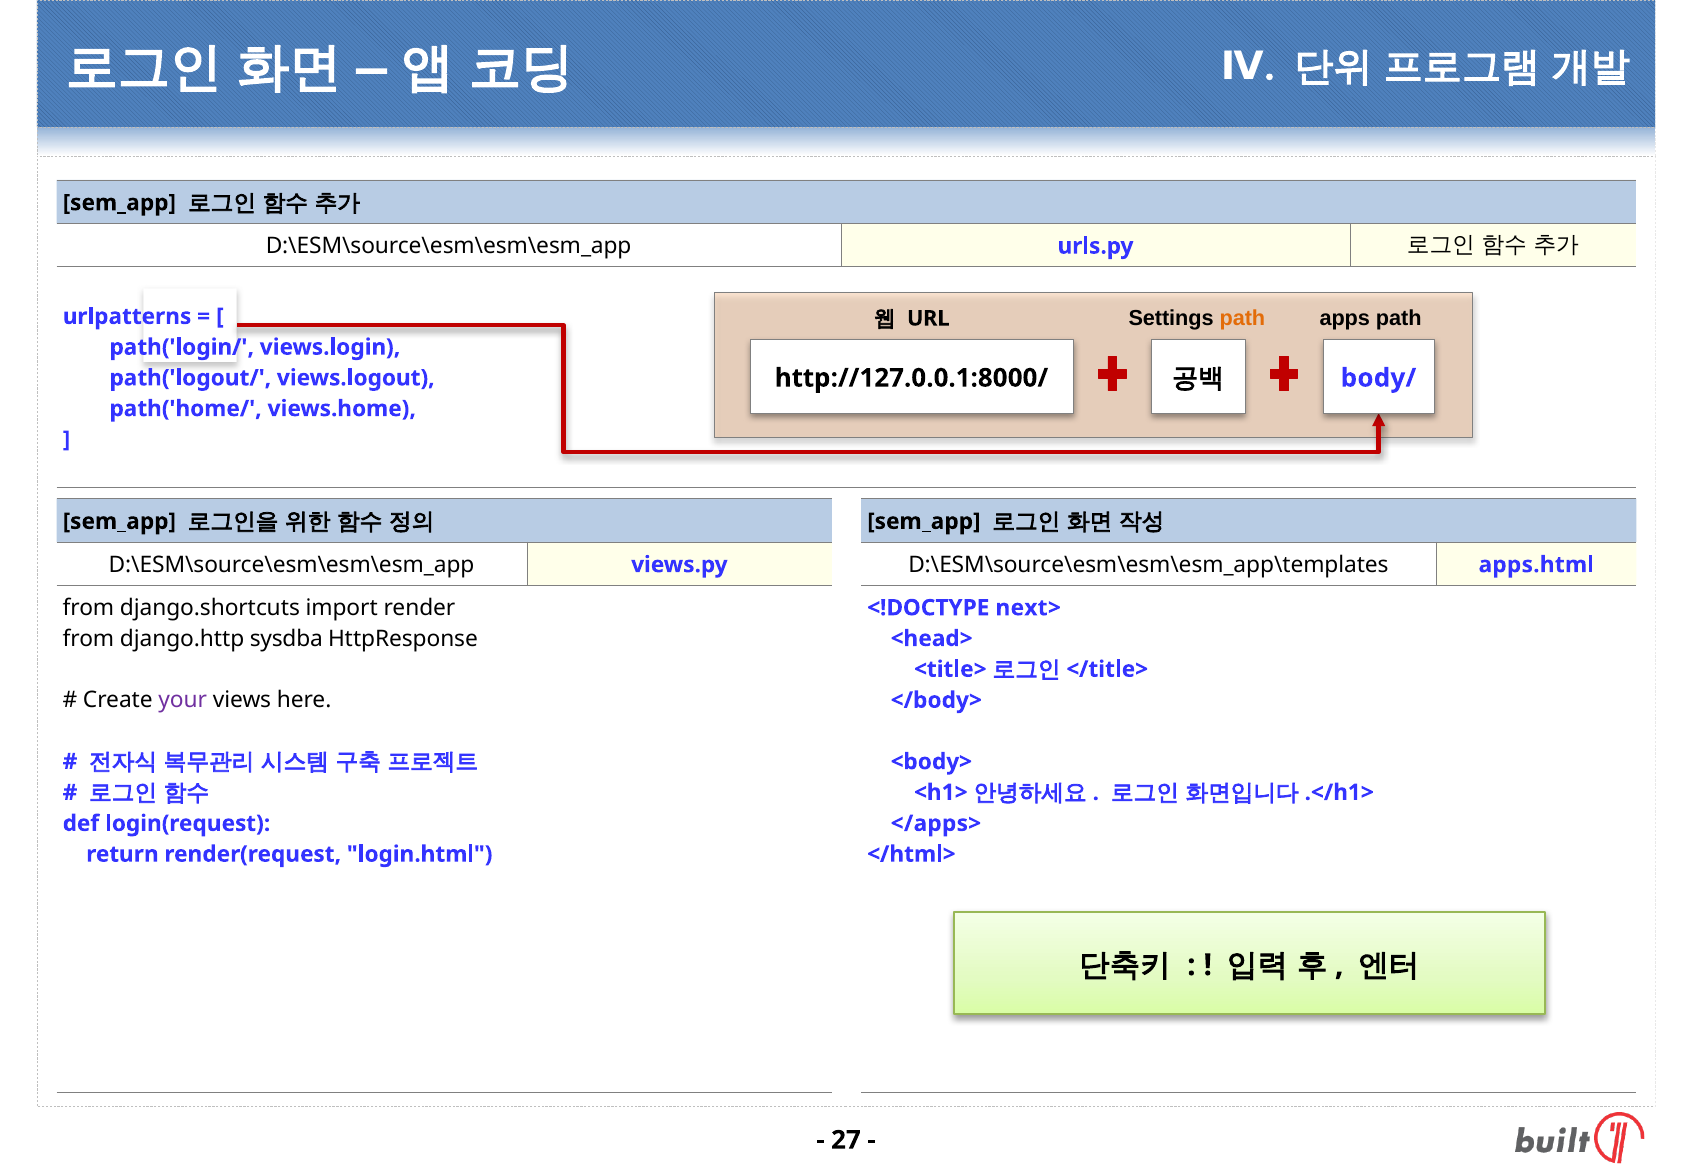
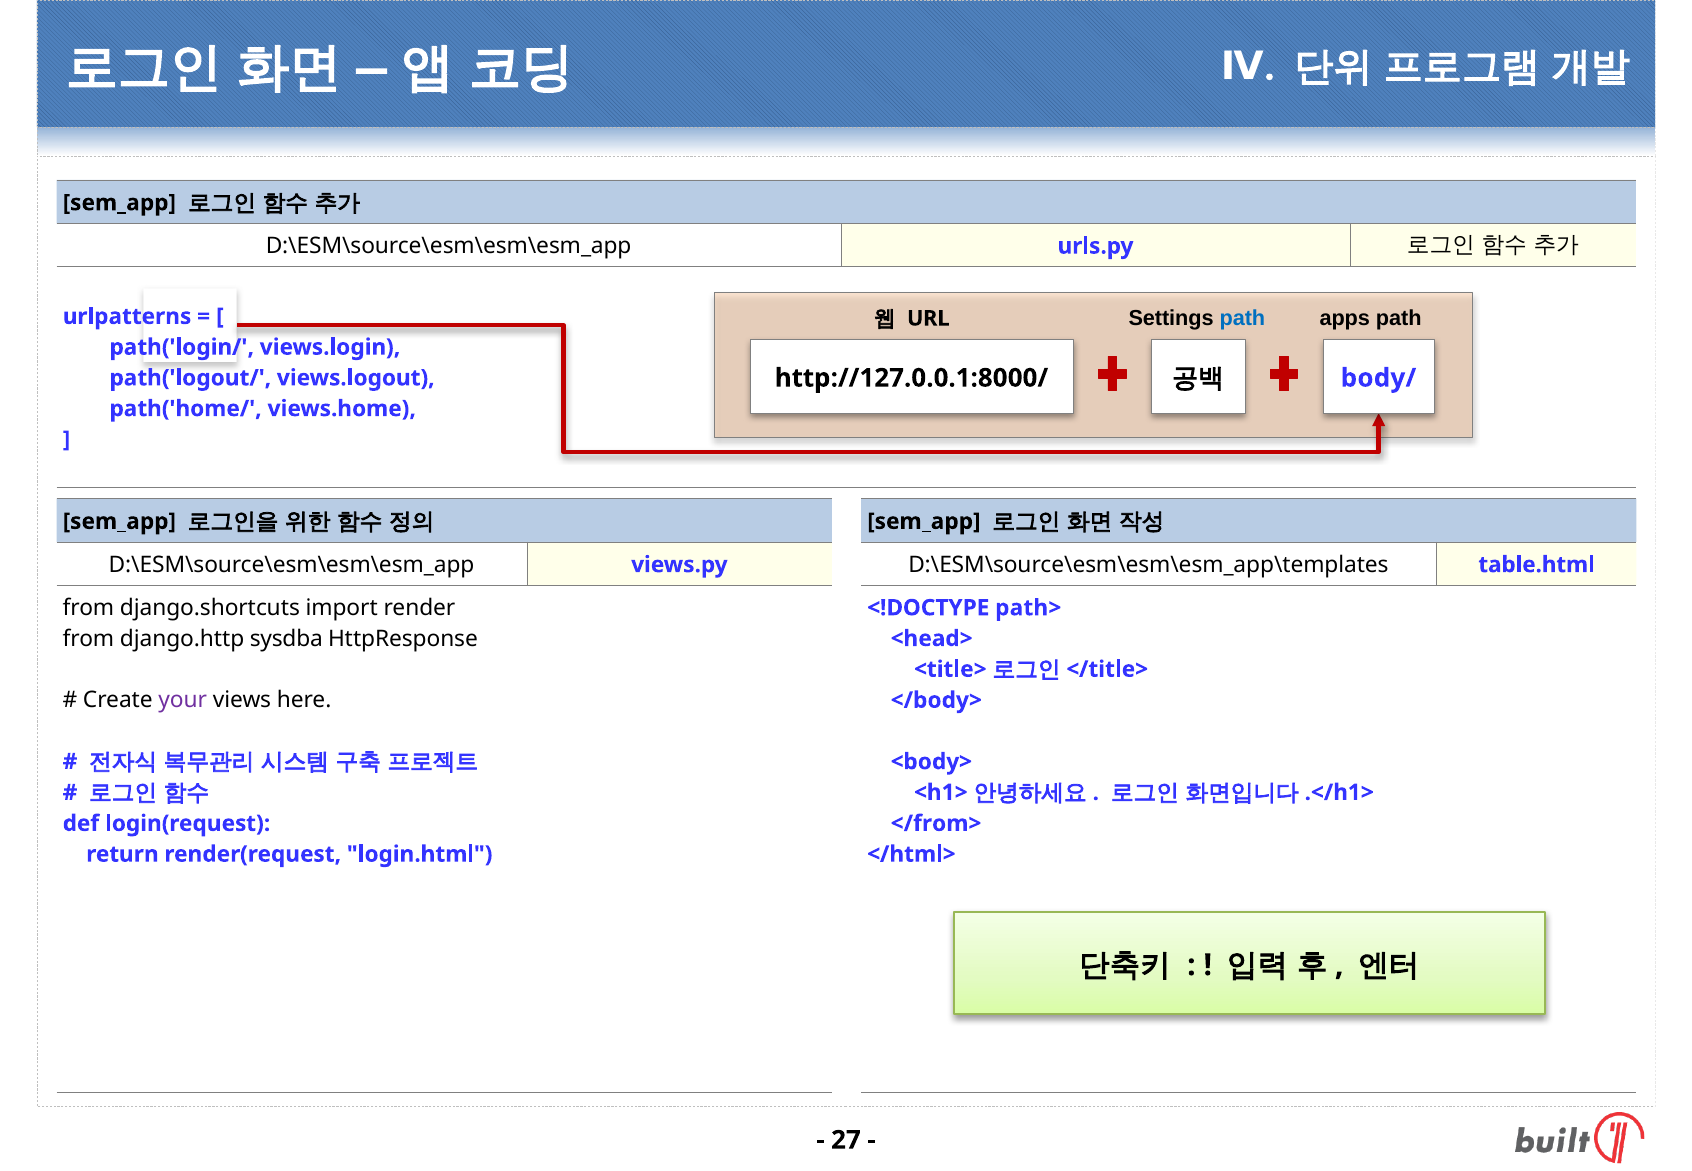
path colour: orange -> blue (1242, 318)
apps.html: apps.html -> table.html (1537, 565)
next>: next> -> path> (1028, 608)
</apps>: </apps> -> </from> (936, 824)
